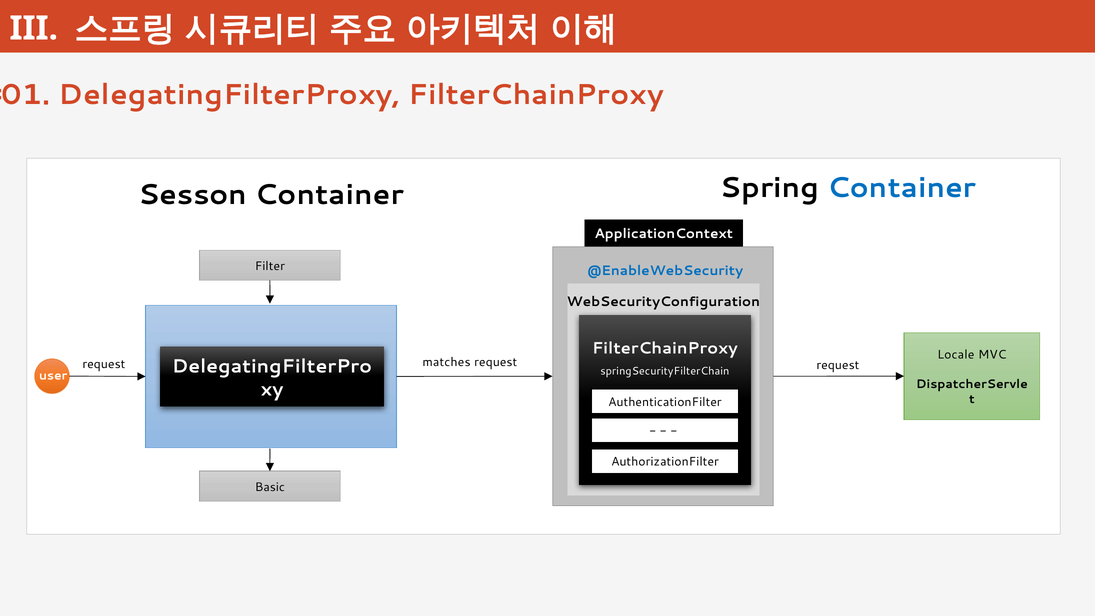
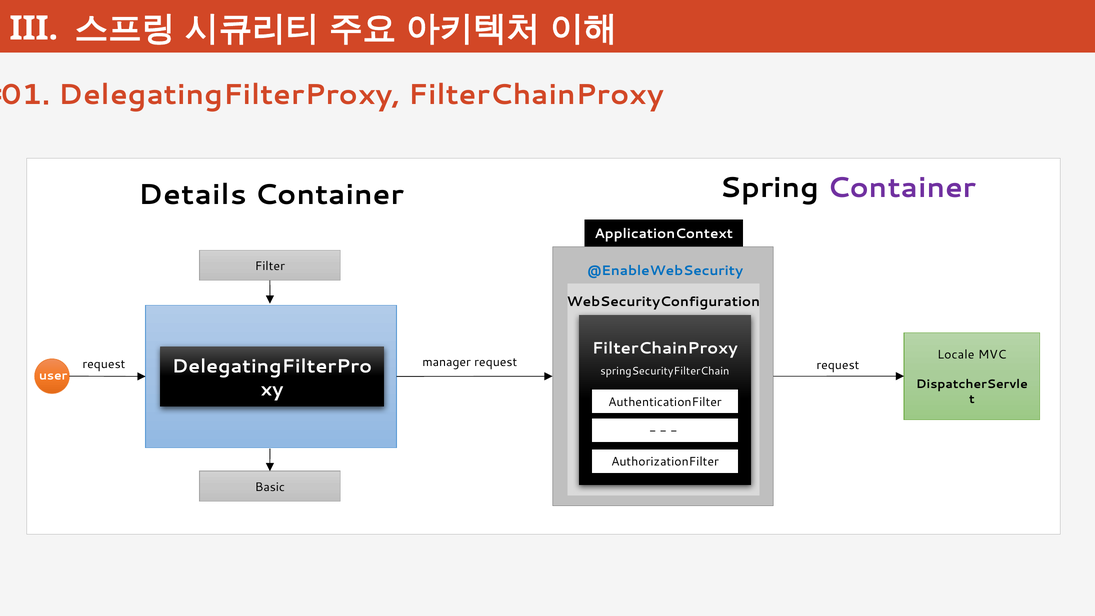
Sesson: Sesson -> Details (192, 195)
Container colour: blue -> purple (902, 188)
matches: matches -> manager (447, 362)
